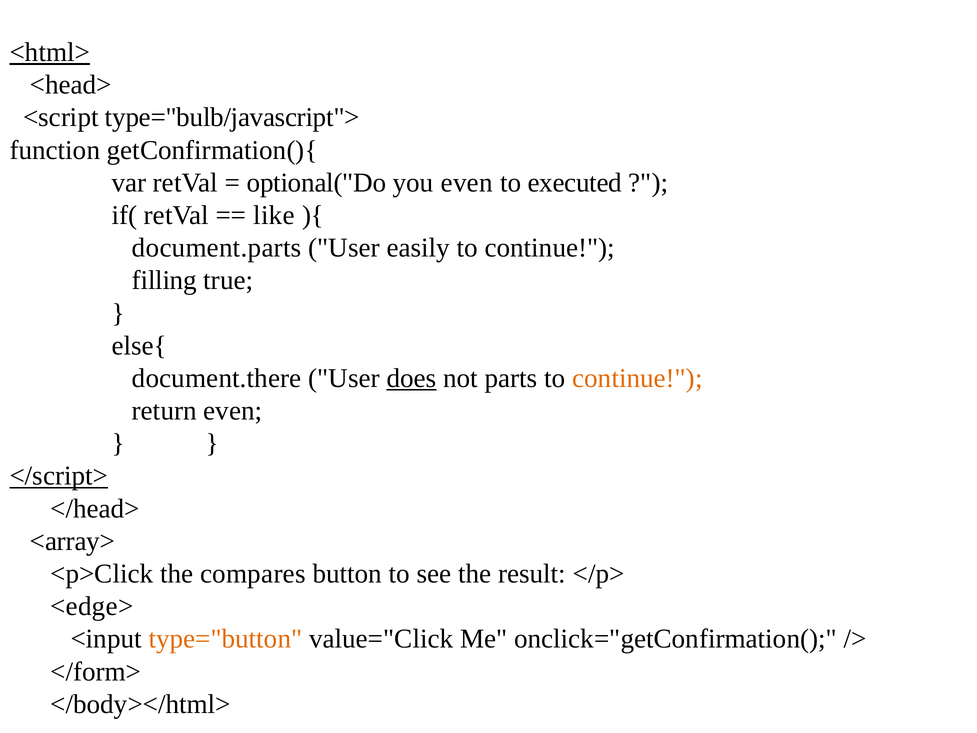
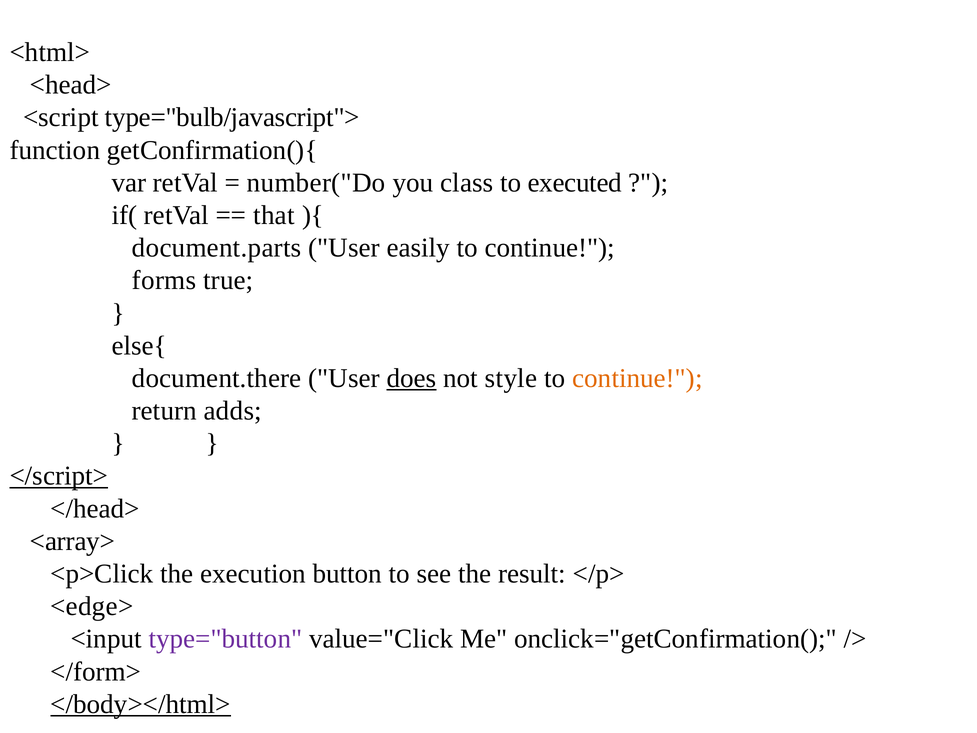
<html> underline: present -> none (50, 52)
optional("Do: optional("Do -> number("Do (316, 183)
you even: even -> class (467, 183)
like: like -> that (274, 215)
filling: filling -> forms (164, 280)
parts: parts -> style (511, 378)
return even: even -> adds (233, 411)
compares: compares -> execution (253, 574)
type="button colour: orange -> purple (225, 639)
</body></html> underline: none -> present (141, 704)
